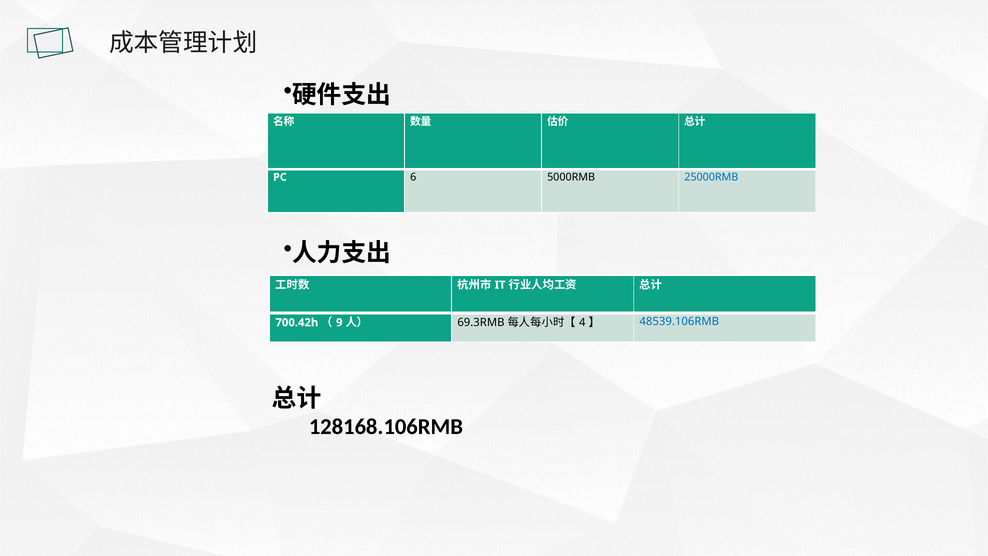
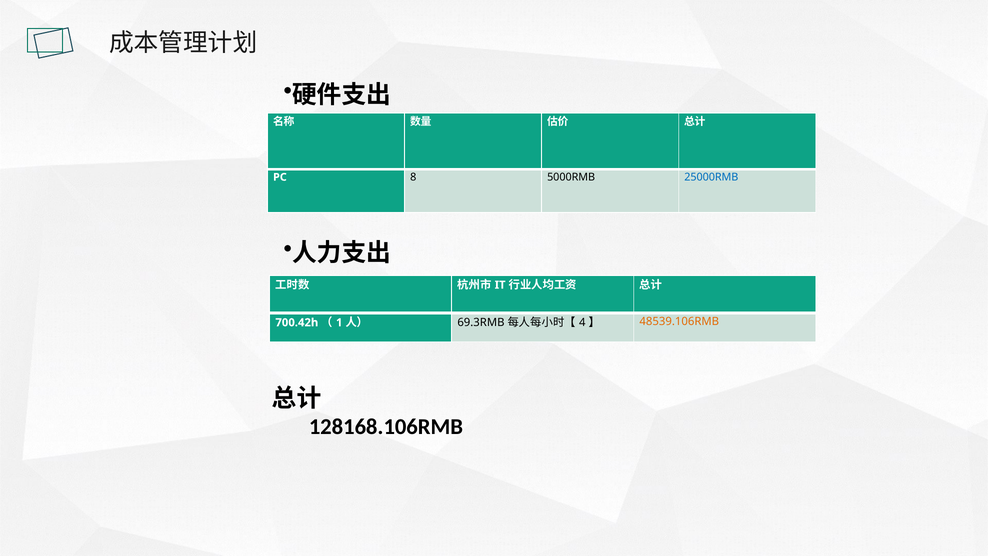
6: 6 -> 8 (413, 177)
9: 9 -> 1 (339, 322)
48539.106RMB colour: blue -> orange (679, 321)
